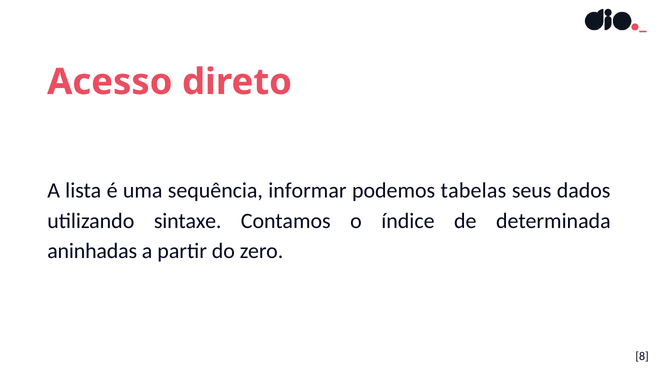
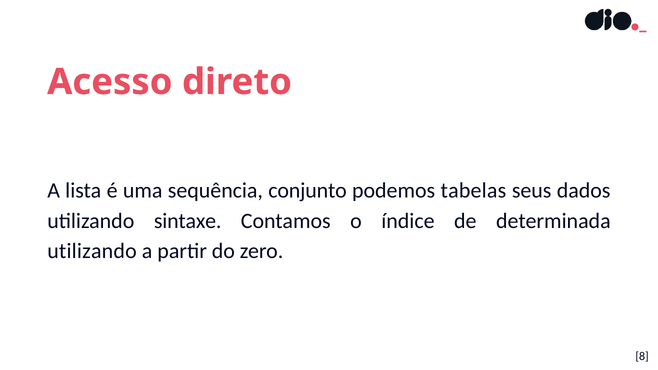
informar: informar -> conjunto (308, 191)
aninhadas: aninhadas -> utilizando (92, 251)
